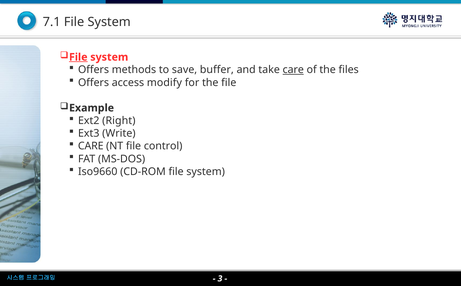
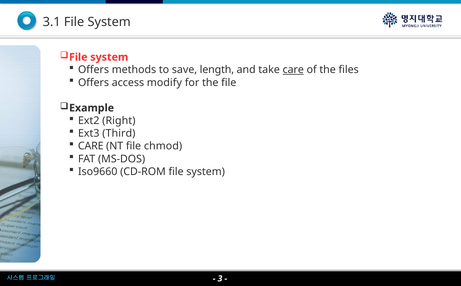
7.1: 7.1 -> 3.1 (52, 22)
File underline: present -> none (78, 57)
buffer: buffer -> length (217, 70)
Write: Write -> Third (119, 133)
control: control -> chmod (163, 146)
